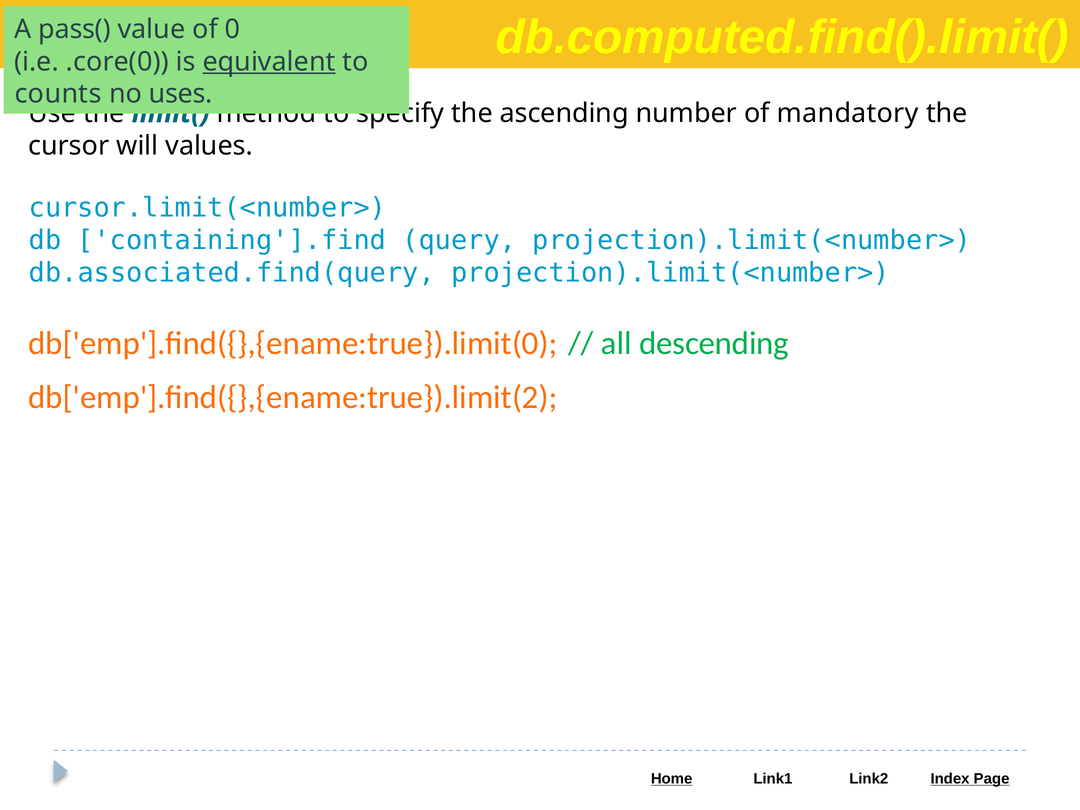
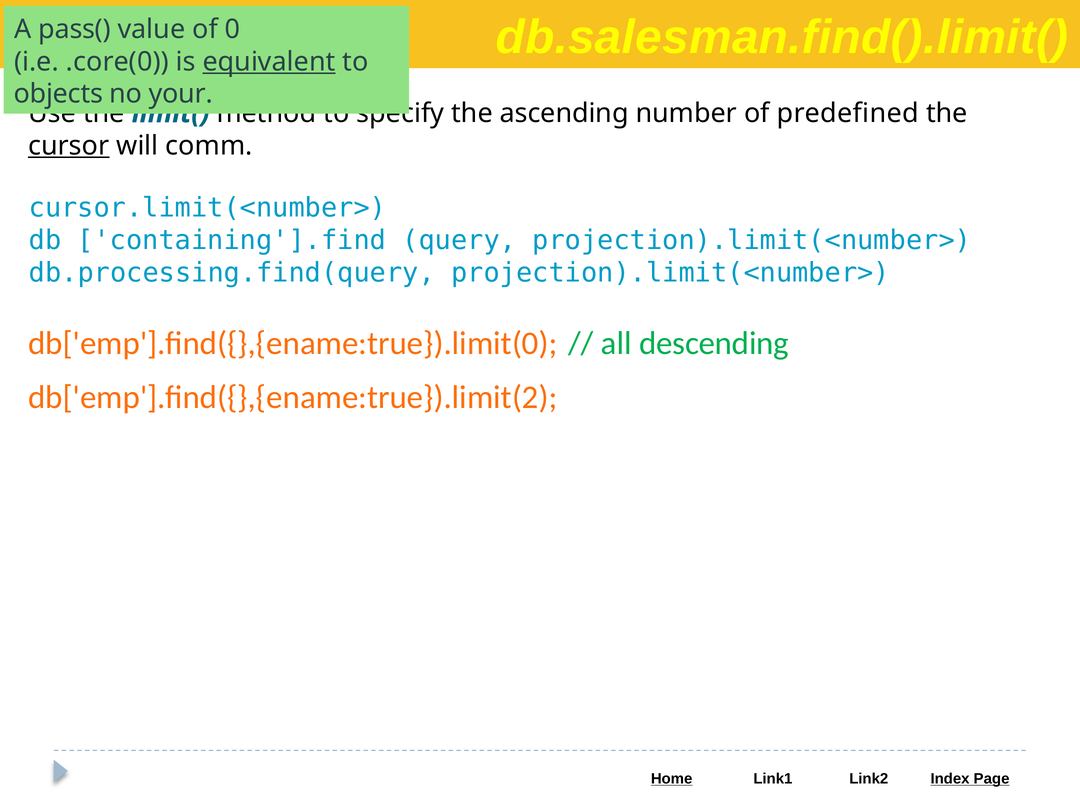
db.computed.find().limit(: db.computed.find().limit( -> db.salesman.find().limit( (782, 37)
counts: counts -> objects (58, 94)
uses: uses -> your (181, 94)
mandatory: mandatory -> predefined (848, 113)
cursor underline: none -> present (69, 146)
values: values -> comm (209, 146)
db.associated.find(query: db.associated.find(query -> db.processing.find(query (232, 273)
